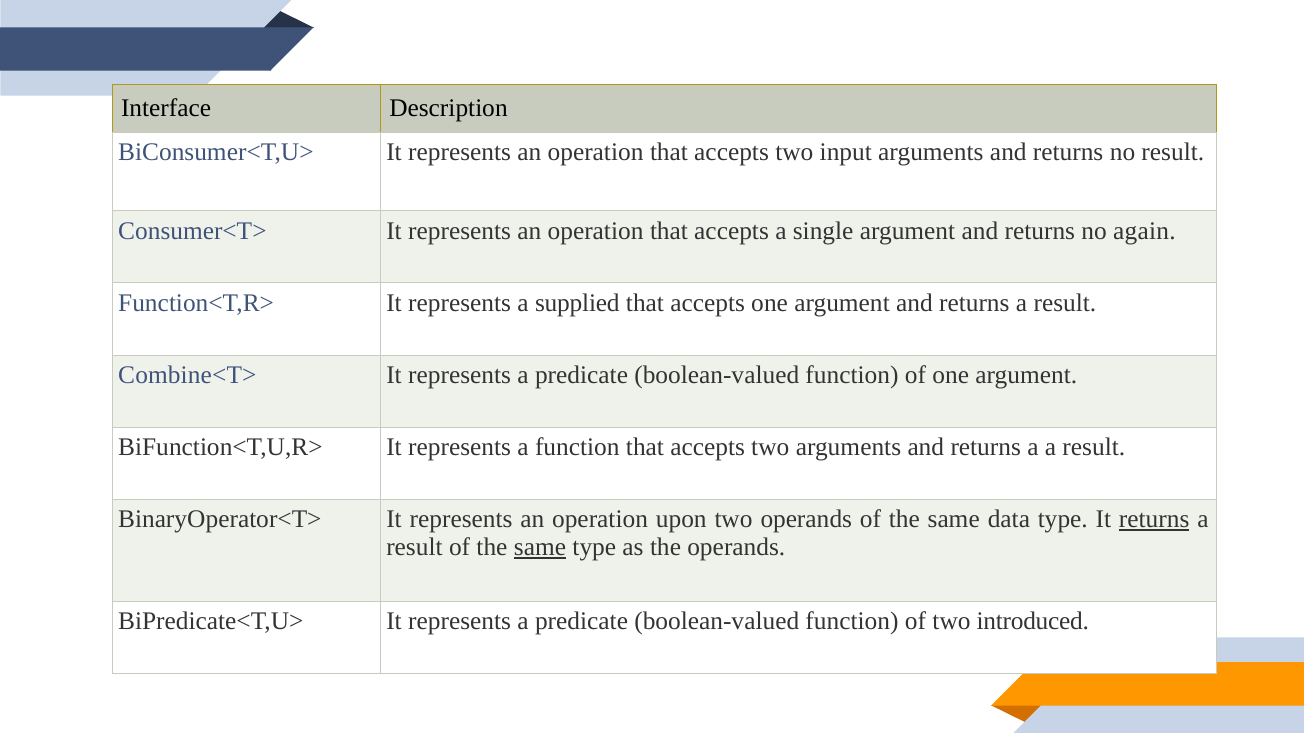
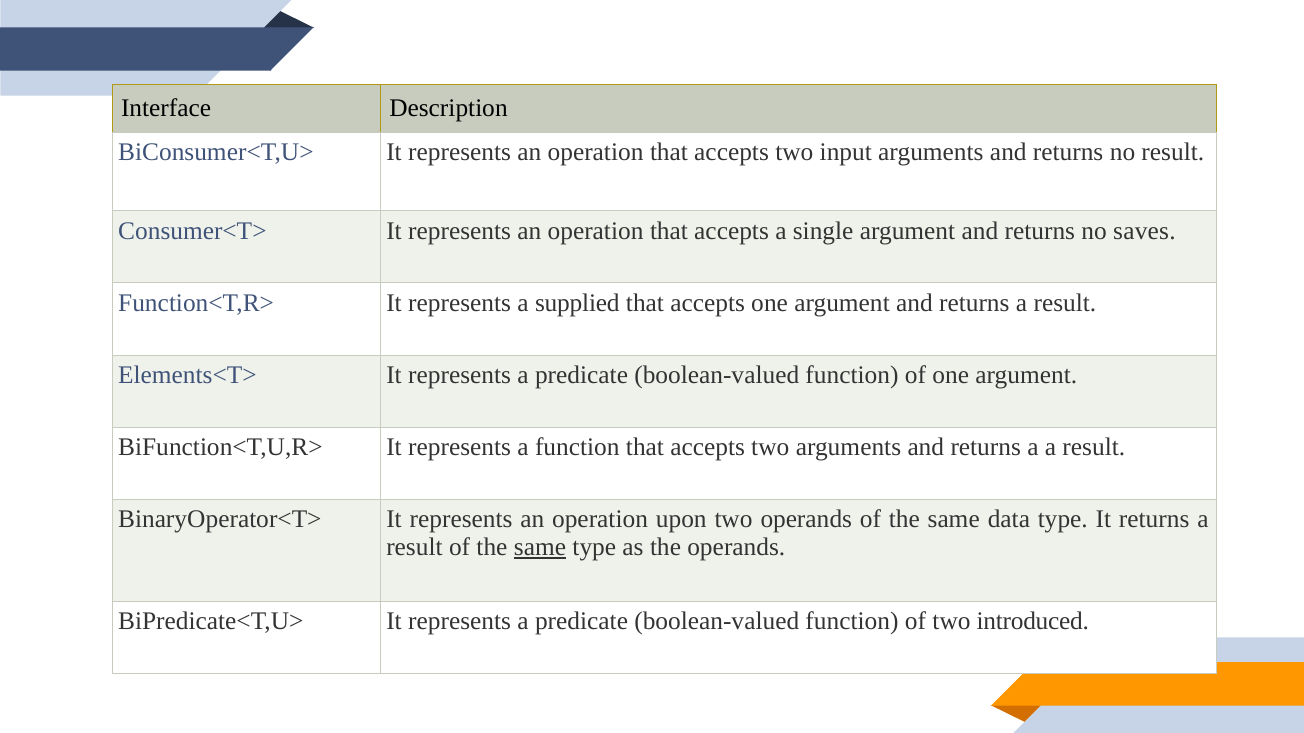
again: again -> saves (1144, 231)
Combine<T>: Combine<T> -> Elements<T> (187, 375)
returns underline: present -> none (1154, 520)
